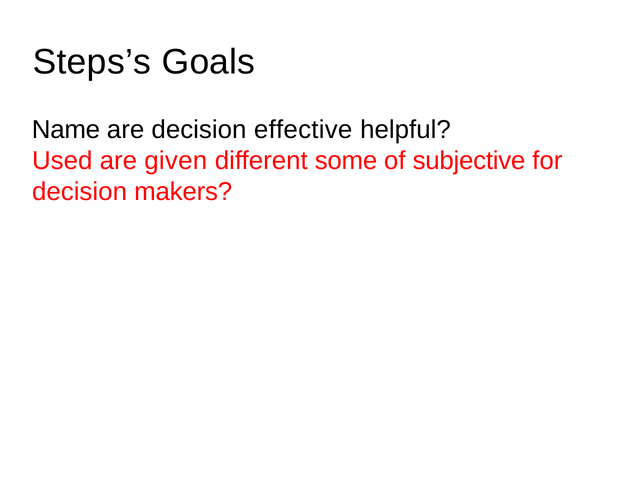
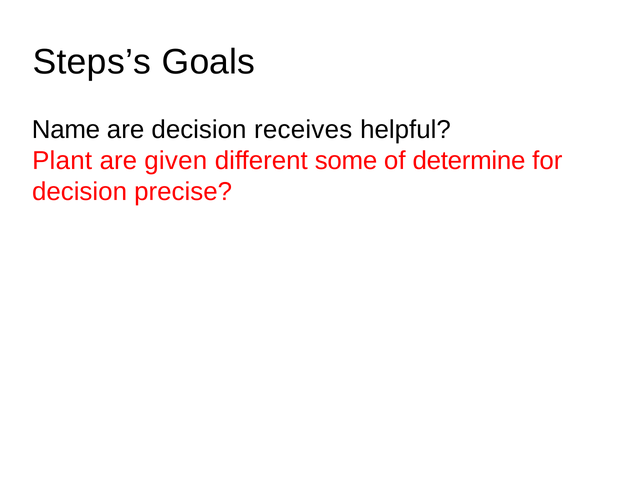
effective: effective -> receives (303, 130)
Used: Used -> Plant (62, 161)
subjective: subjective -> determine (469, 161)
makers: makers -> precise (183, 192)
